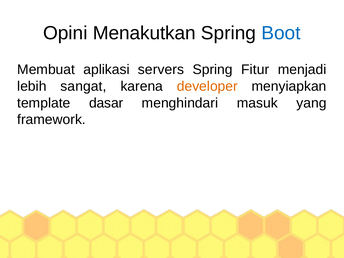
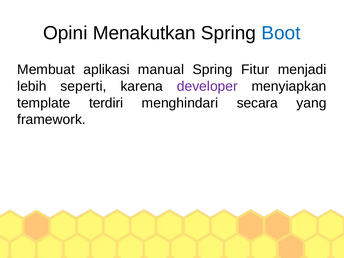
servers: servers -> manual (161, 70)
sangat: sangat -> seperti (83, 86)
developer colour: orange -> purple (207, 86)
dasar: dasar -> terdiri (106, 103)
masuk: masuk -> secara (257, 103)
